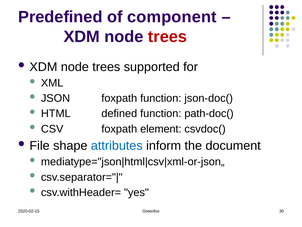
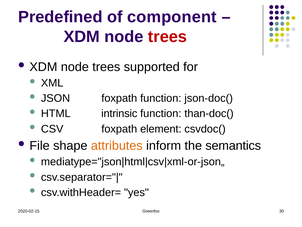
defined: defined -> intrinsic (119, 113)
path-doc(: path-doc( -> than-doc( (209, 113)
attributes colour: blue -> orange (117, 145)
document: document -> semantics (233, 145)
